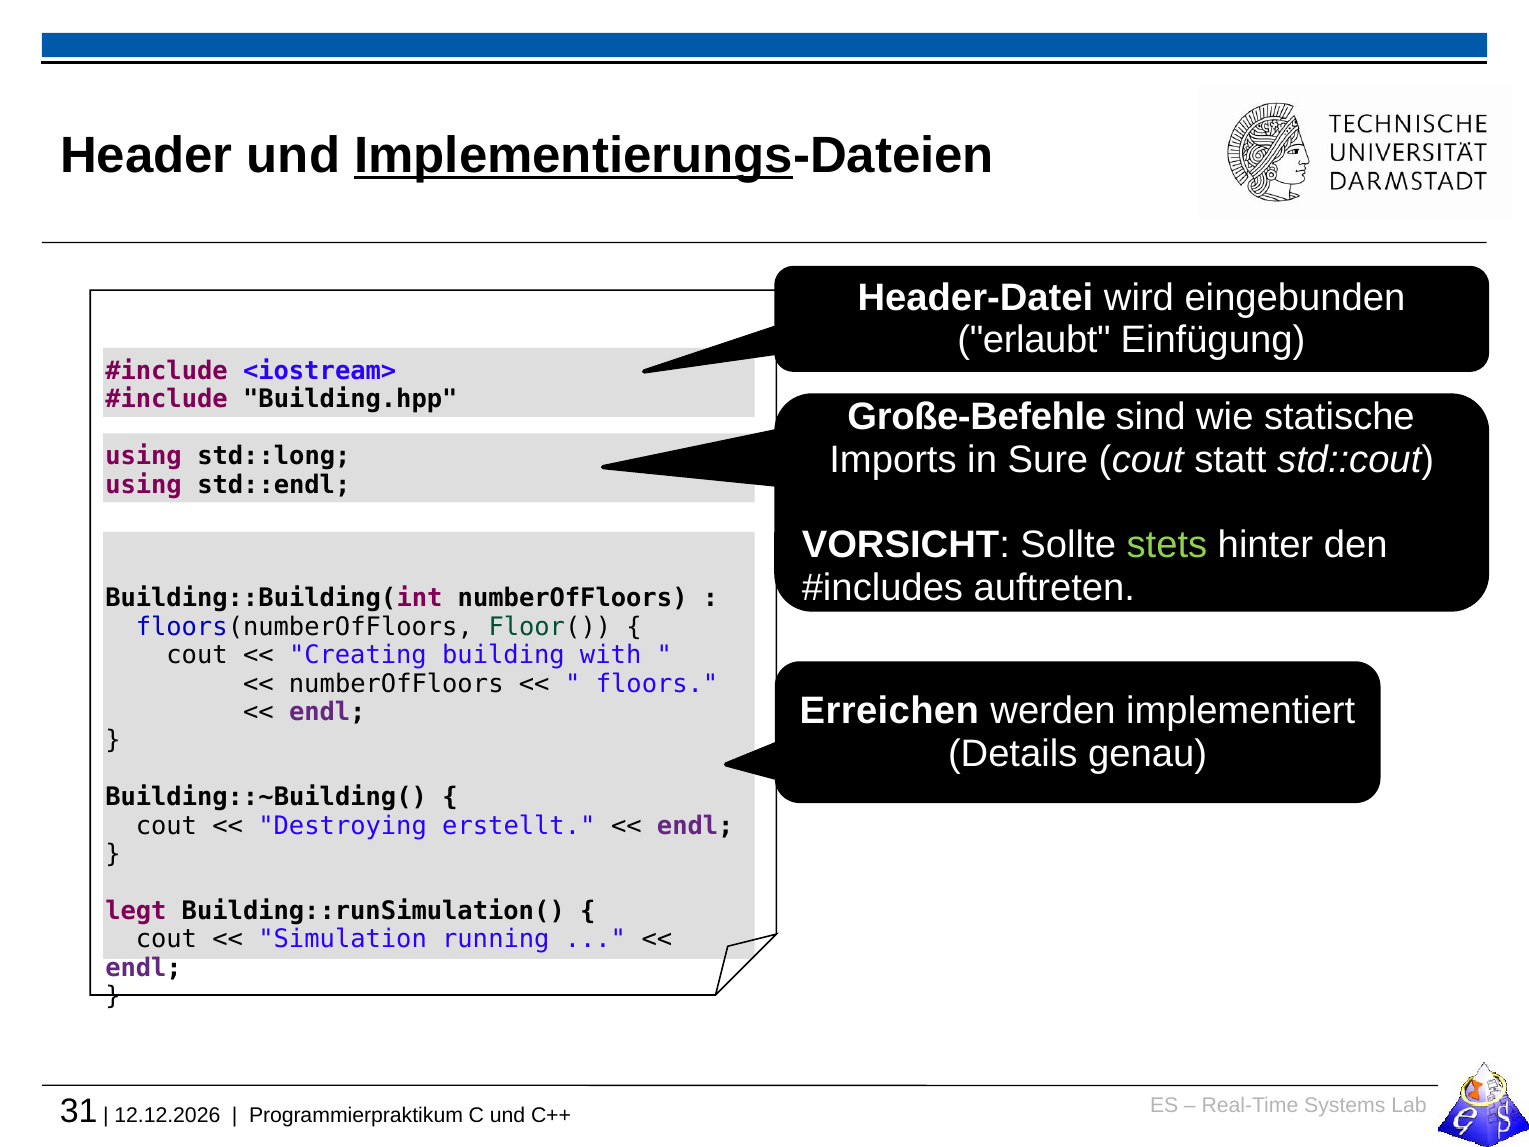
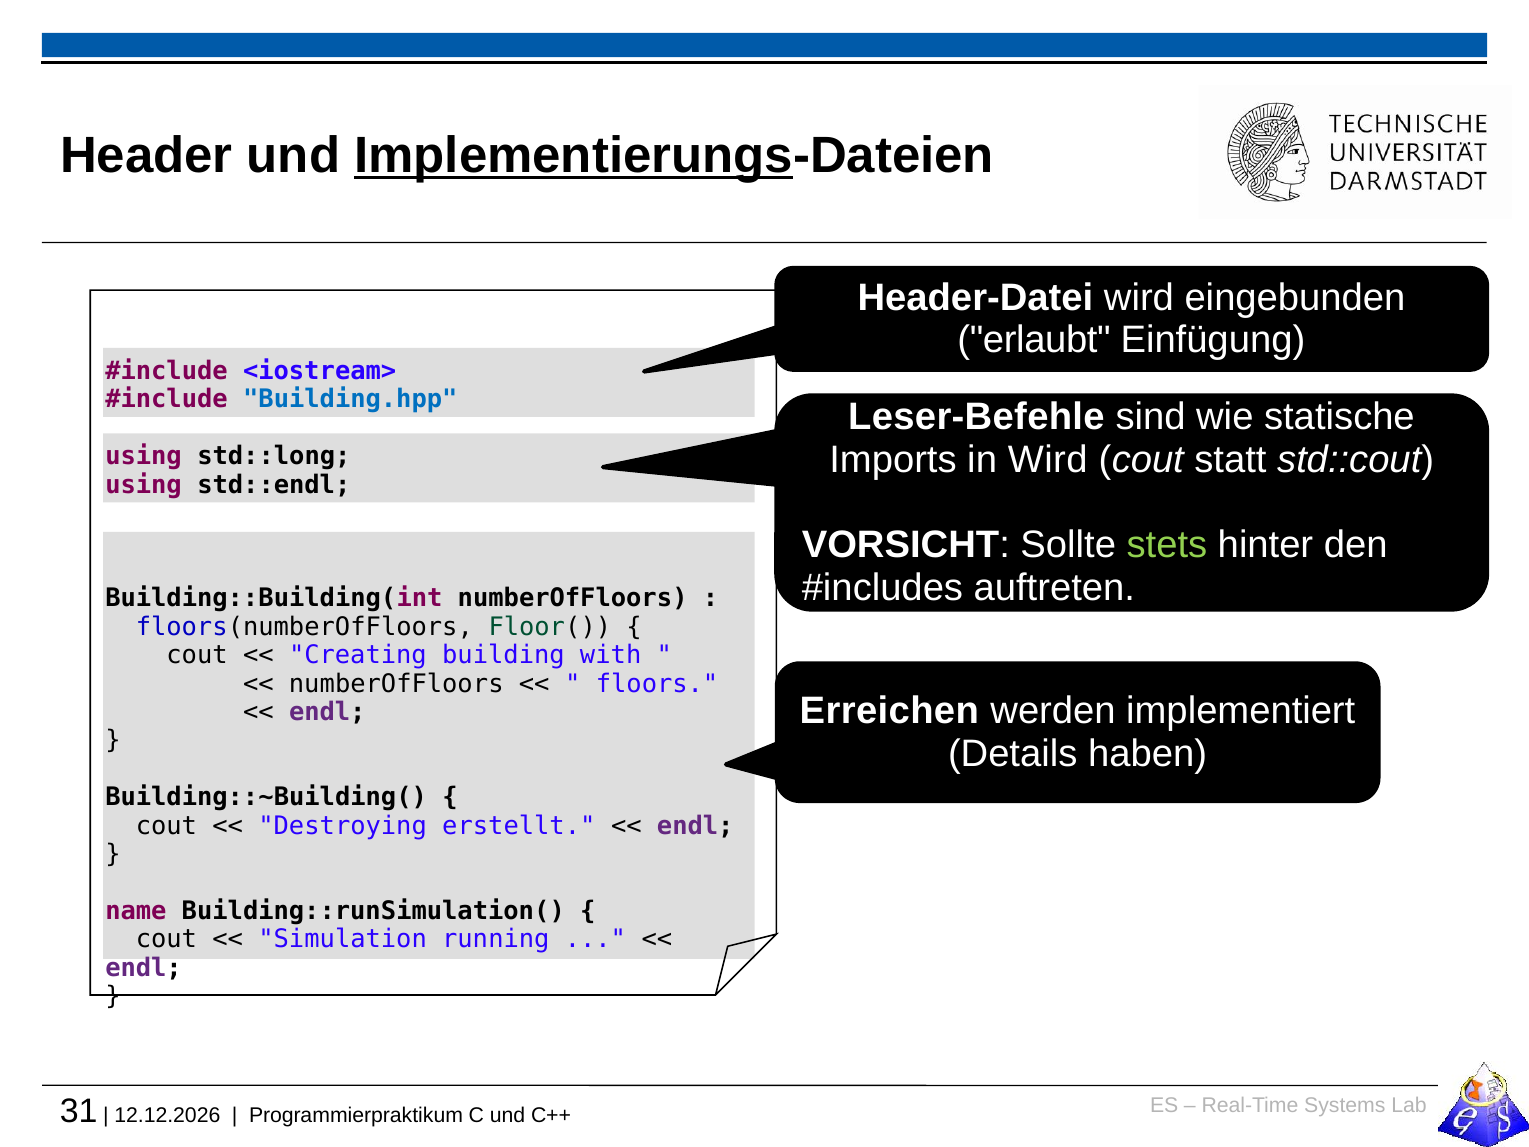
Building.hpp colour: black -> blue (350, 399)
Große-Befehle: Große-Befehle -> Leser-Befehle (976, 417)
in Sure: Sure -> Wird (1048, 460)
genau: genau -> haben (1148, 754)
legt: legt -> name (136, 911)
